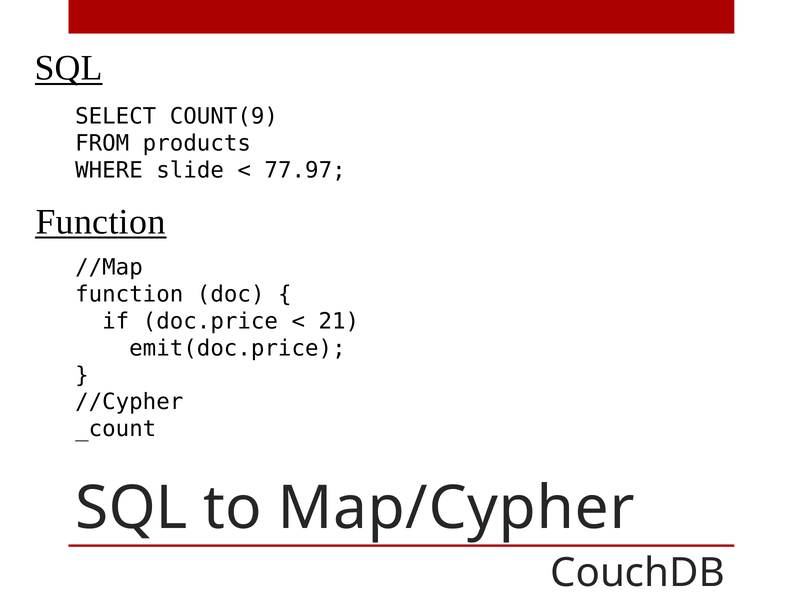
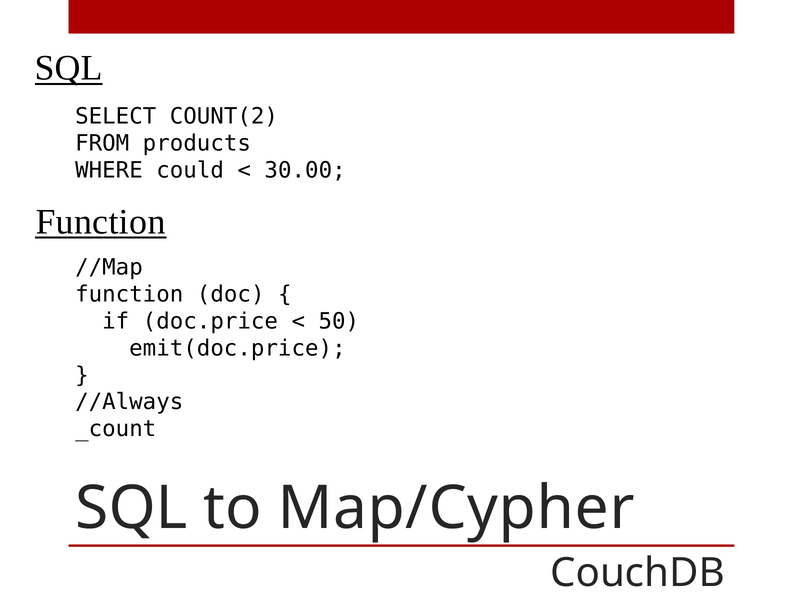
COUNT(9: COUNT(9 -> COUNT(2 (224, 116)
slide: slide -> could (190, 170)
77.97: 77.97 -> 30.00 (305, 170)
21: 21 -> 50 (339, 322)
//Cypher: //Cypher -> //Always (129, 402)
